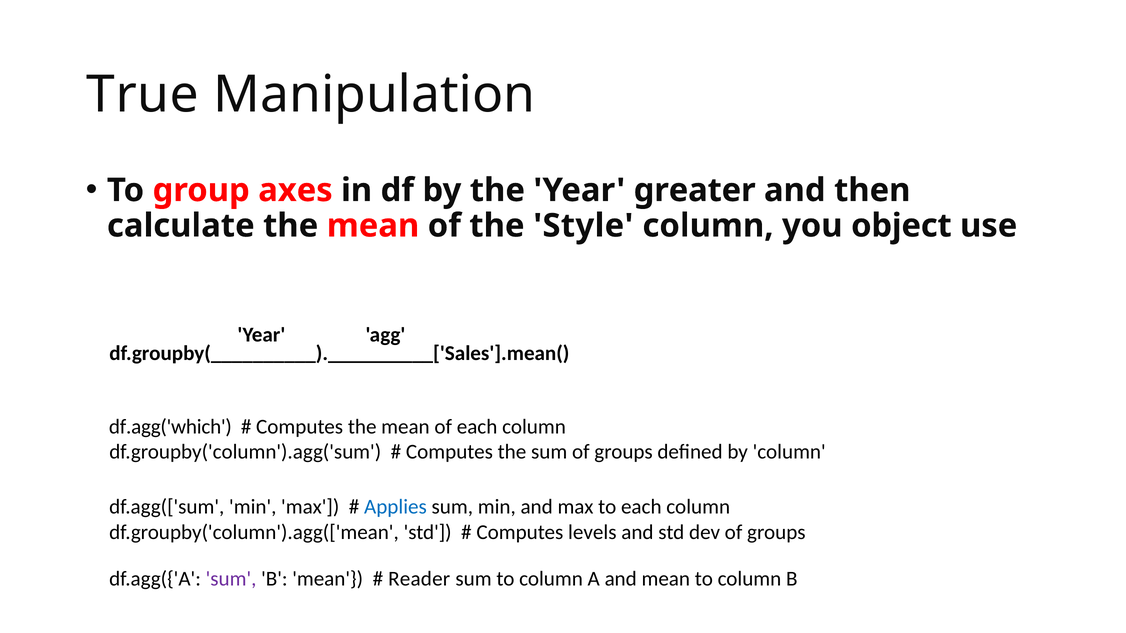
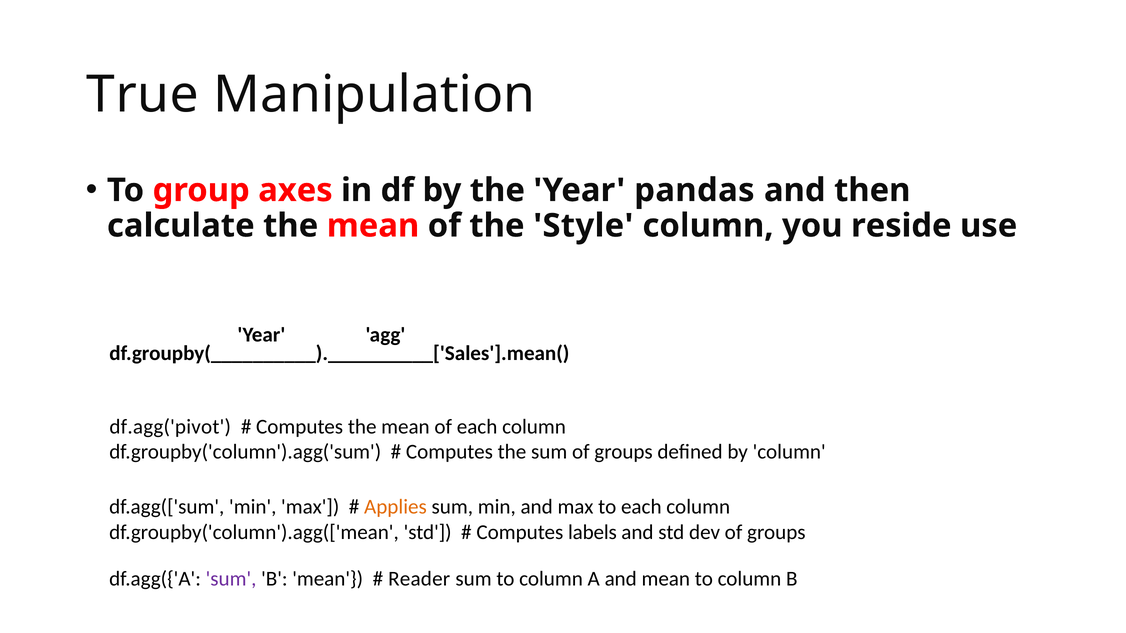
greater: greater -> pandas (694, 190)
object: object -> reside (901, 226)
df.agg('which: df.agg('which -> df.agg('pivot (170, 427)
Applies colour: blue -> orange (395, 507)
levels: levels -> labels (592, 532)
